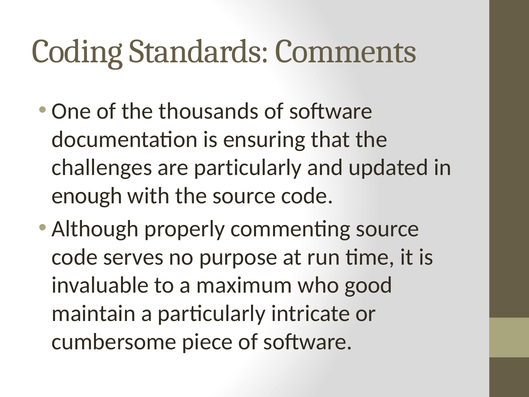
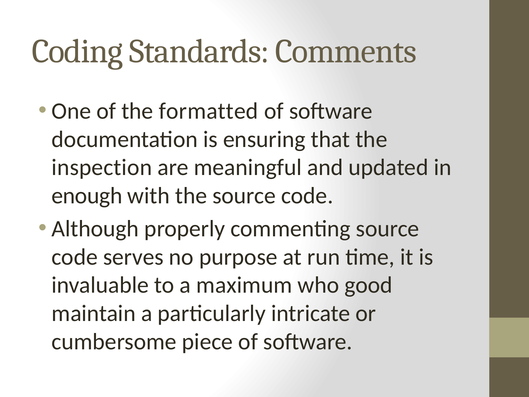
thousands: thousands -> formatted (209, 111)
challenges: challenges -> inspection (102, 167)
are particularly: particularly -> meaningful (248, 167)
